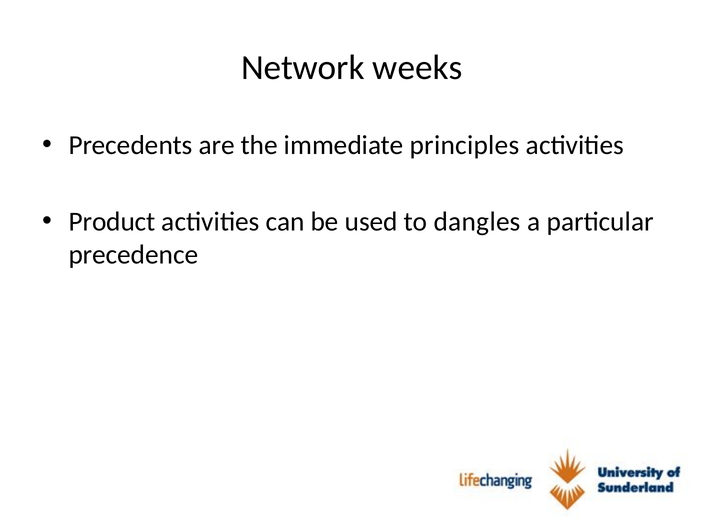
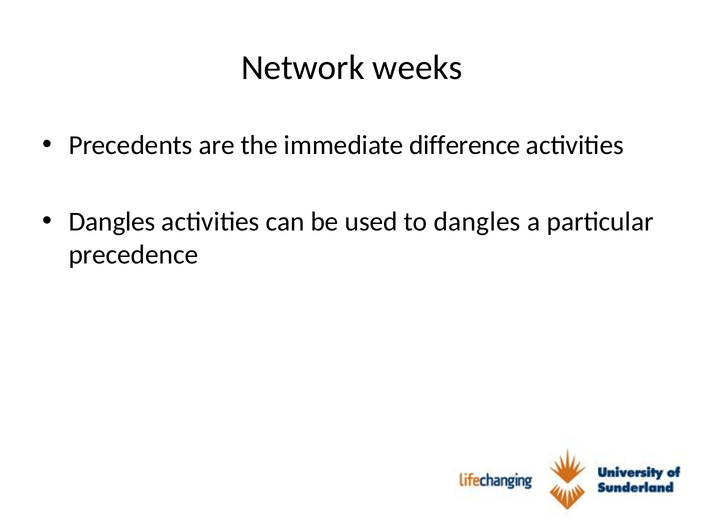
principles: principles -> difference (465, 145)
Product: Product -> Dangles (112, 222)
